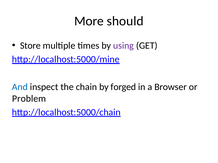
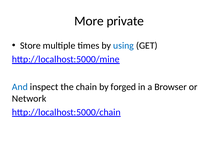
should: should -> private (125, 21)
using colour: purple -> blue (124, 46)
Problem: Problem -> Network (29, 99)
